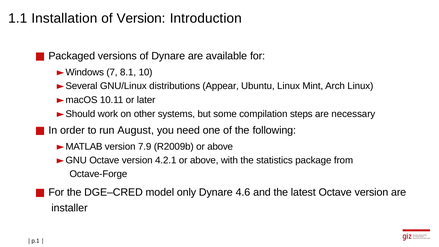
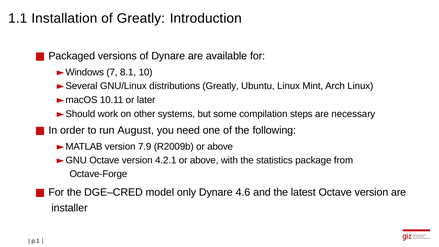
of Version: Version -> Greatly (141, 18)
distributions Appear: Appear -> Greatly (221, 86)
